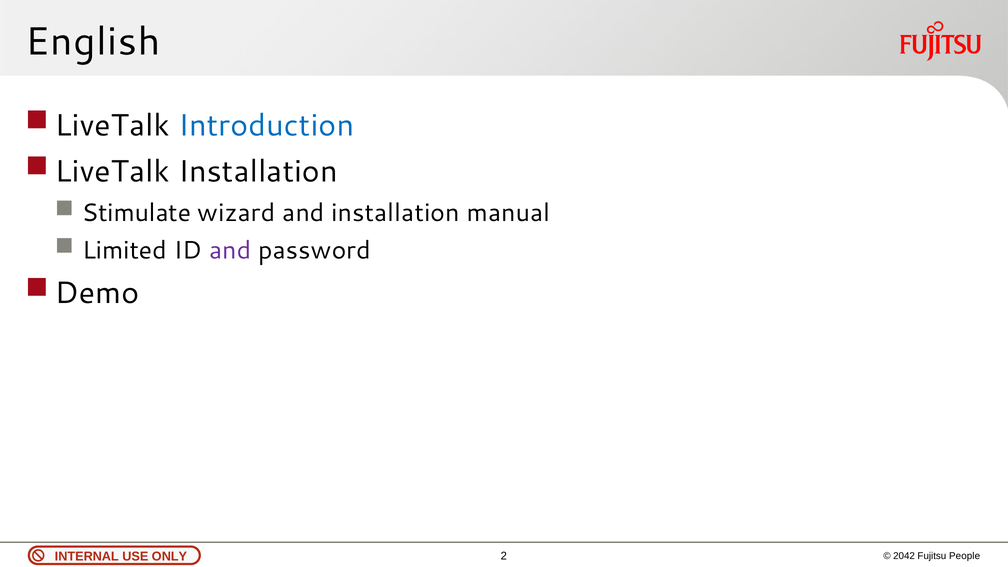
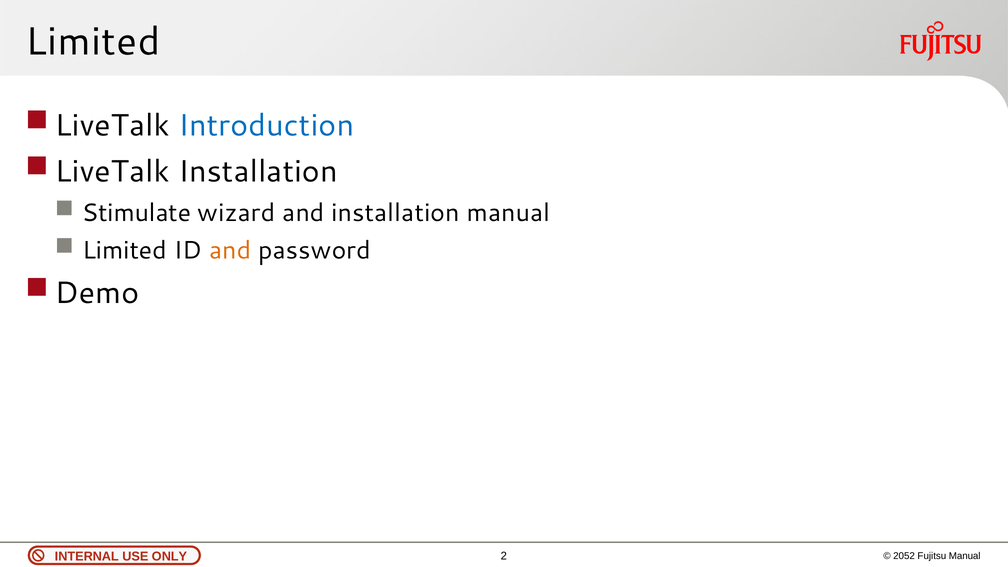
English: English -> Limited (93, 42)
and colour: purple -> orange (230, 251)
2042: 2042 -> 2052 (904, 556)
Fujitsu People: People -> Manual (965, 556)
